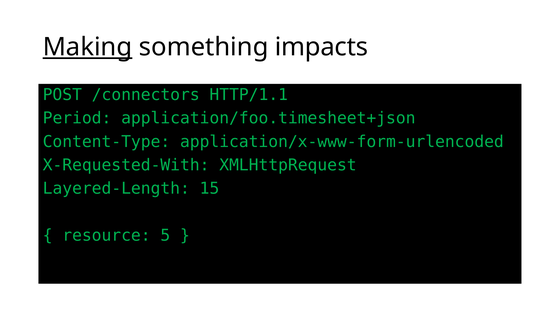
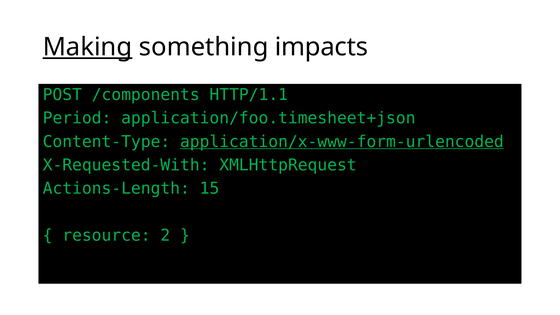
/connectors: /connectors -> /components (146, 95)
application/x-www-form-urlencoded underline: none -> present (342, 142)
Layered-Length: Layered-Length -> Actions-Length (116, 189)
5: 5 -> 2 (165, 236)
